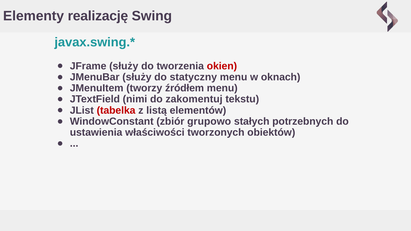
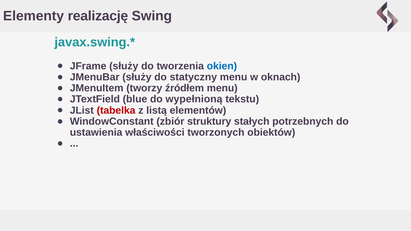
okien colour: red -> blue (222, 66)
nimi: nimi -> blue (135, 99)
zakomentuj: zakomentuj -> wypełnioną (194, 99)
grupowo: grupowo -> struktury (209, 121)
